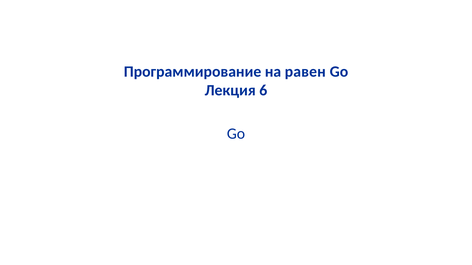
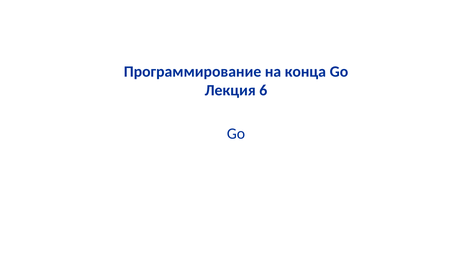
равен: равен -> конца (305, 72)
